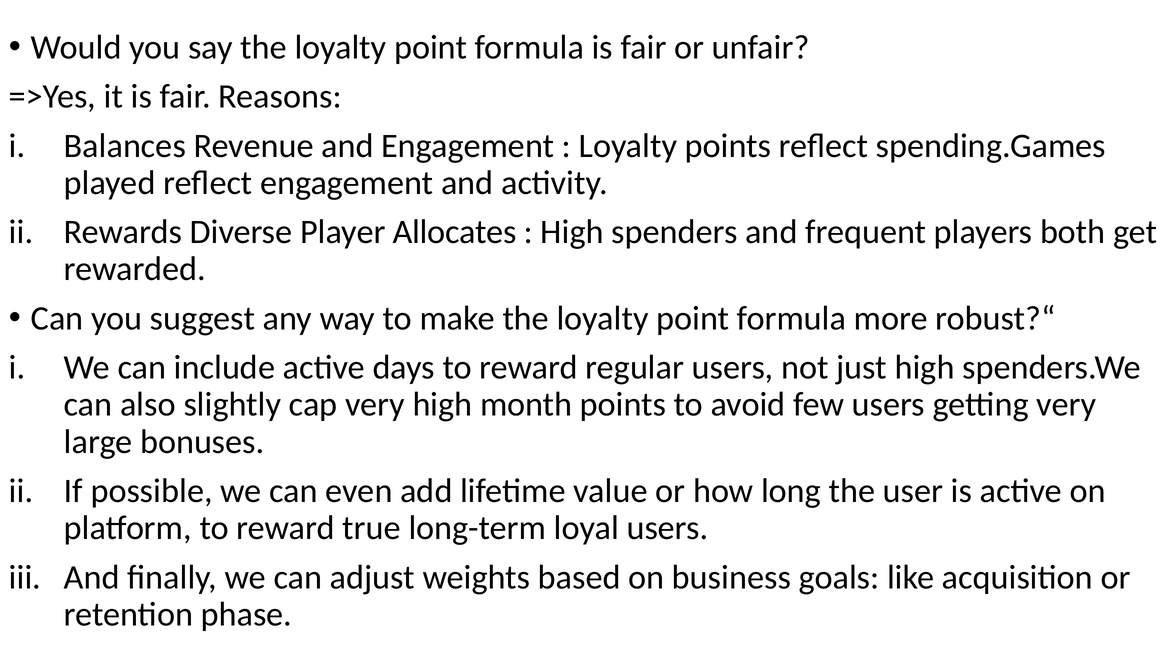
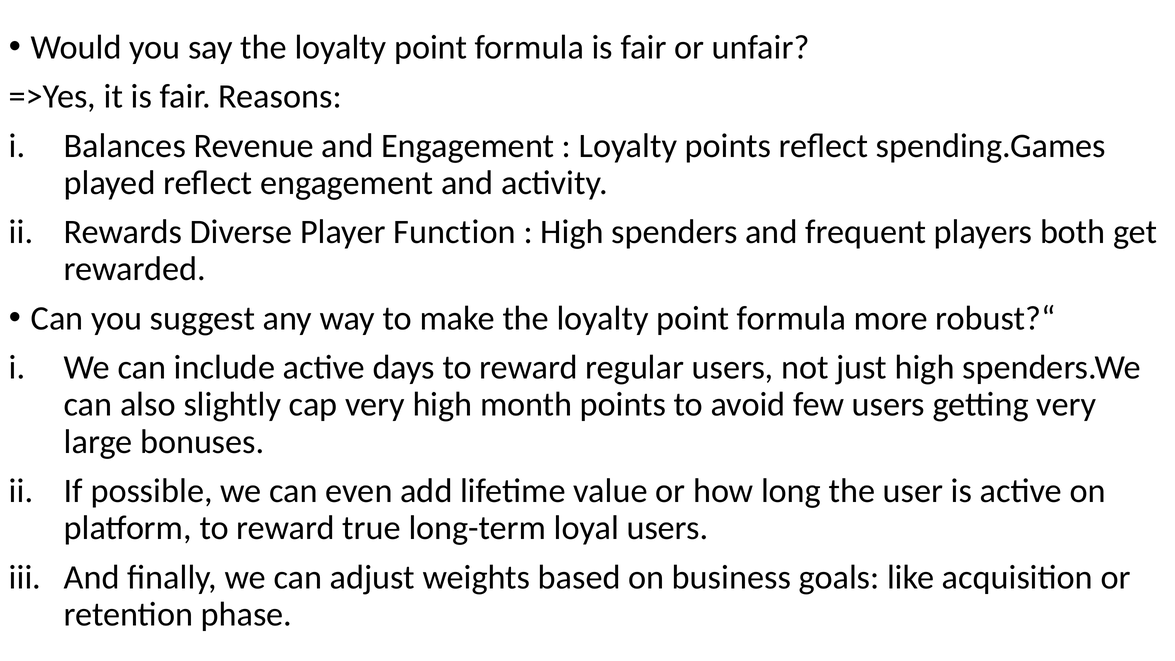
Allocates: Allocates -> Function (454, 232)
